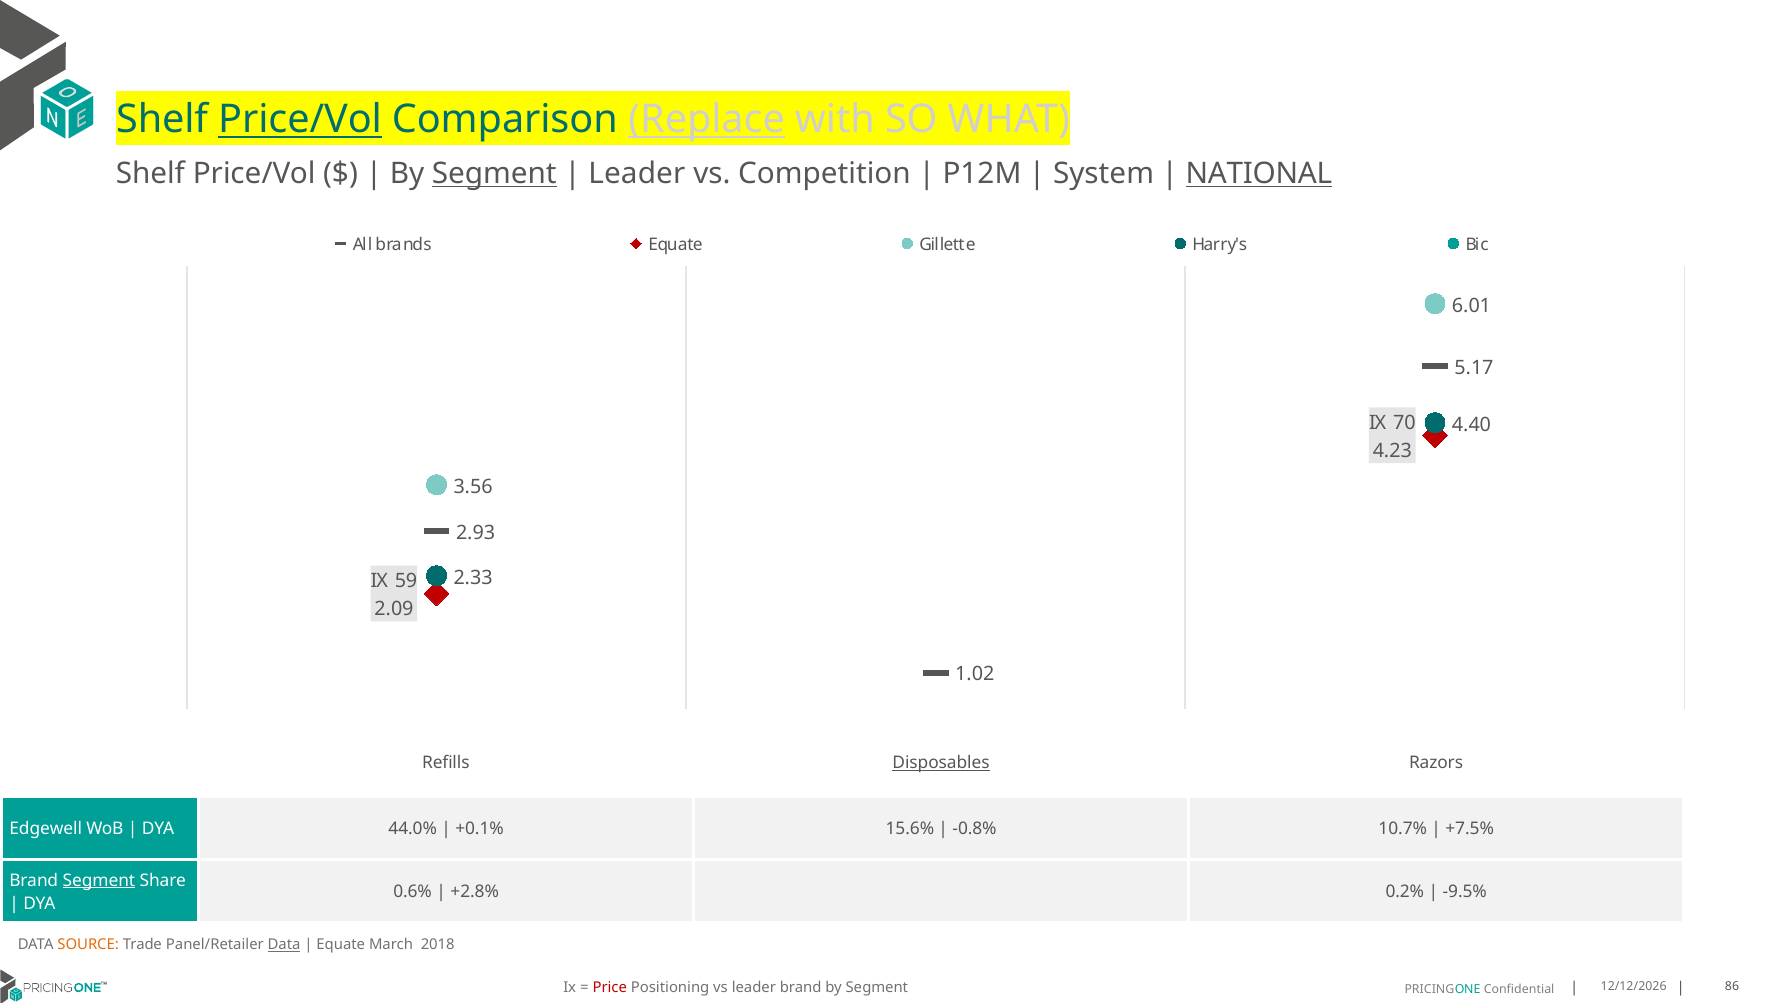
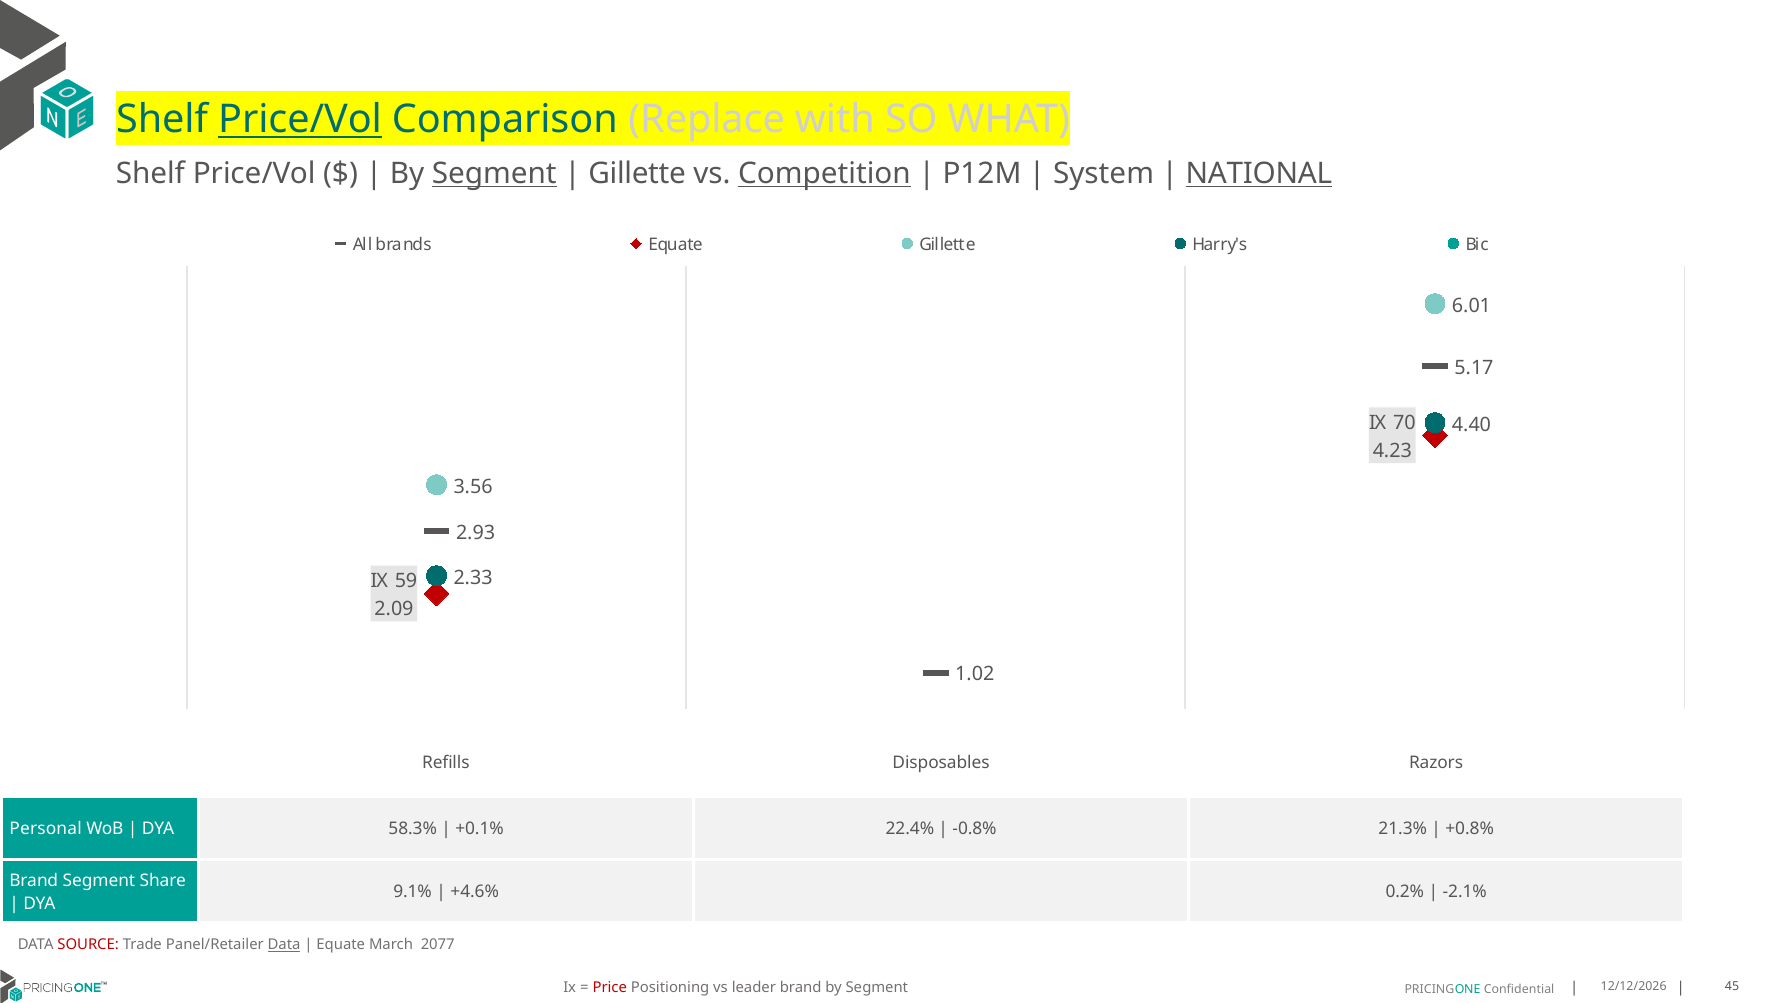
Replace underline: present -> none (707, 120)
Leader: Leader -> Gillette (637, 174)
Competition underline: none -> present (824, 174)
Disposables underline: present -> none (941, 763)
Edgewell: Edgewell -> Personal (46, 829)
44.0%: 44.0% -> 58.3% (413, 829)
15.6%: 15.6% -> 22.4% (910, 829)
10.7%: 10.7% -> 21.3% (1403, 829)
+7.5%: +7.5% -> +0.8% (1470, 829)
Segment underline: present -> none (99, 880)
0.6%: 0.6% -> 9.1% (413, 892)
+2.8%: +2.8% -> +4.6% (475, 892)
-9.5%: -9.5% -> -2.1% (1465, 892)
SOURCE colour: orange -> red (88, 945)
2018: 2018 -> 2077 (438, 945)
86: 86 -> 45 (1732, 986)
